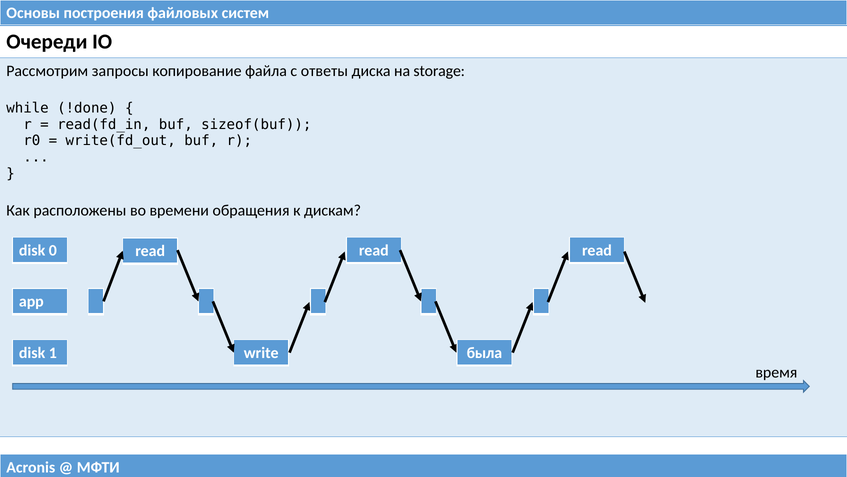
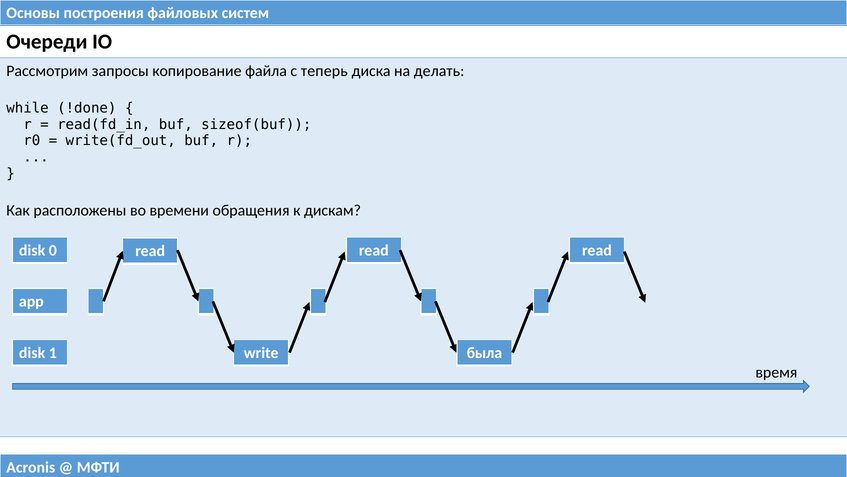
ответы: ответы -> теперь (324, 71)
storage: storage -> делать (439, 71)
